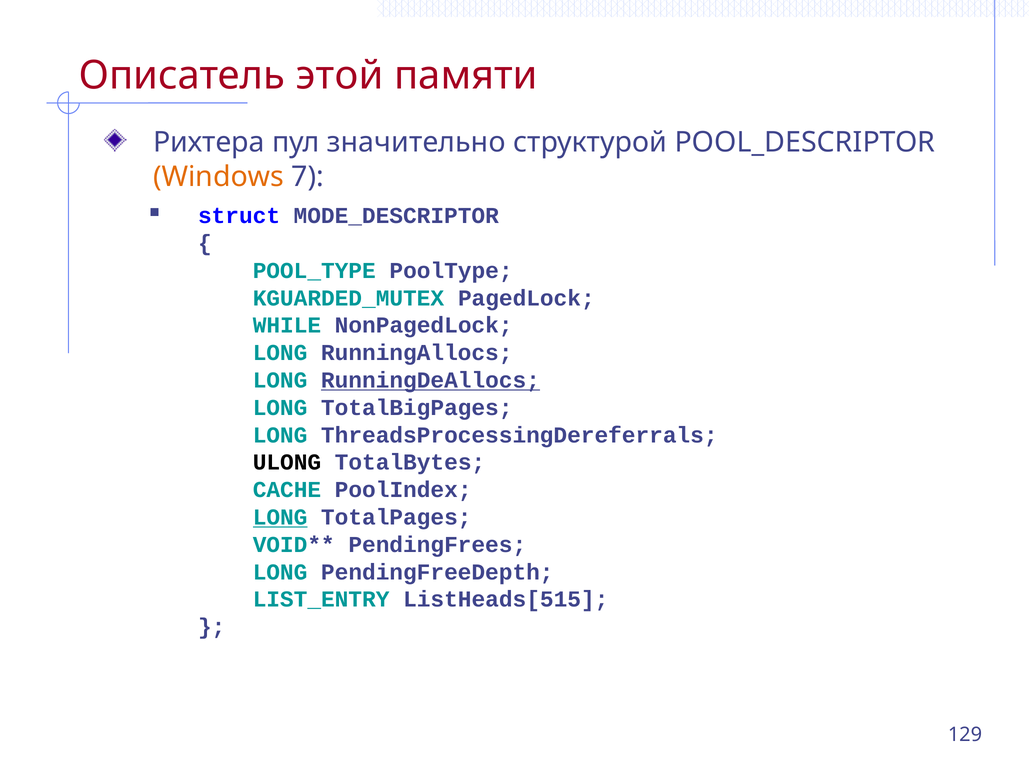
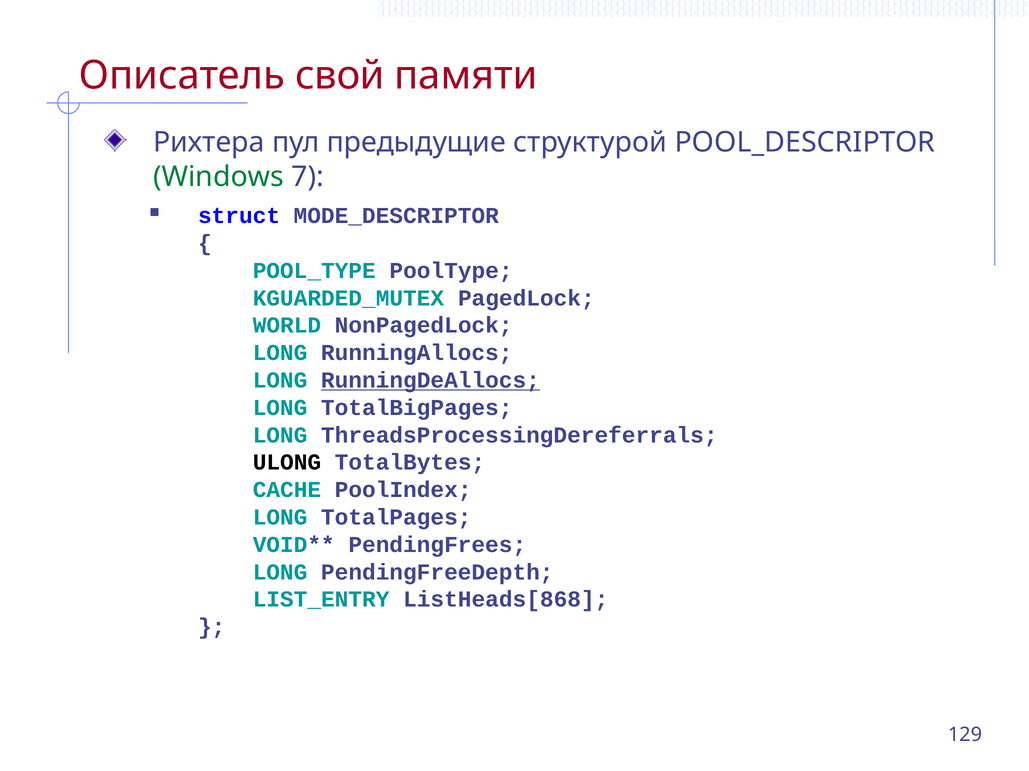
этой: этой -> свой (340, 76)
значительно: значительно -> предыдущие (416, 143)
Windows colour: orange -> green (218, 177)
WHILE: WHILE -> WORLD (287, 326)
LONG underline: present -> none (280, 518)
ListHeads[515: ListHeads[515 -> ListHeads[868 (506, 600)
